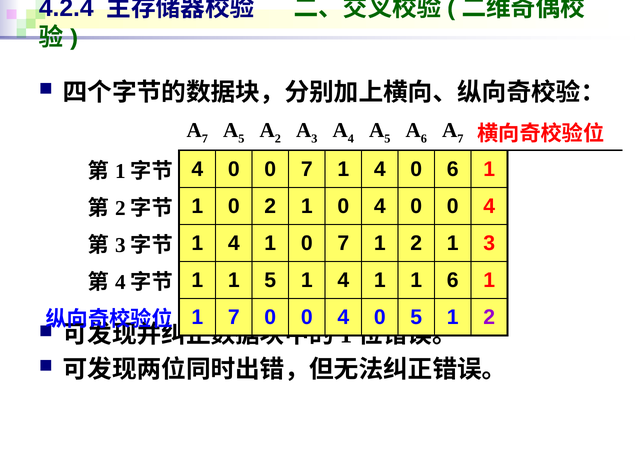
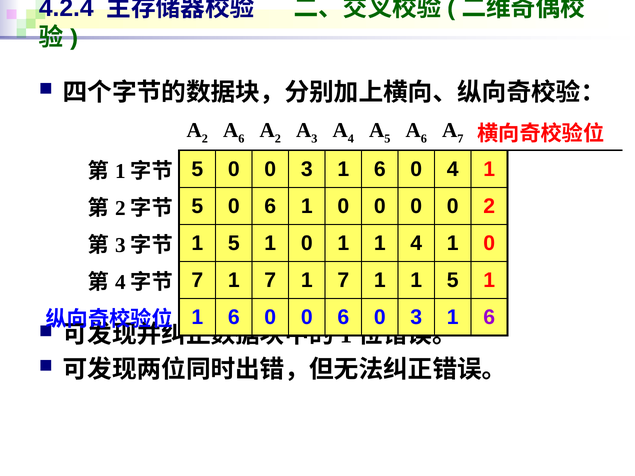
7: 7 -> 2 (205, 139)
5: 5 -> 6 (241, 139)
4: 4 -> 5 (197, 169)
0 0 7: 7 -> 3 (307, 169)
4: 4 -> 6 (380, 169)
0 6: 6 -> 4 (453, 169)
1: 1 -> 5 (197, 206)
2: 2 -> 6 (270, 206)
1 0 4: 4 -> 0 (380, 206)
4: 4 -> 2 (489, 206)
4: 4 -> 5 (234, 243)
1 0 7: 7 -> 1 (343, 243)
2: 2 -> 4 (416, 243)
3: 3 -> 0 (489, 243)
1: 1 -> 7 (197, 281)
5: 5 -> 7 (270, 281)
4: 4 -> 7 (343, 281)
1 1 6: 6 -> 5 (453, 281)
7: 7 -> 6 (234, 318)
4: 4 -> 6 (343, 318)
5: 5 -> 3 (416, 318)
2: 2 -> 6 (489, 318)
